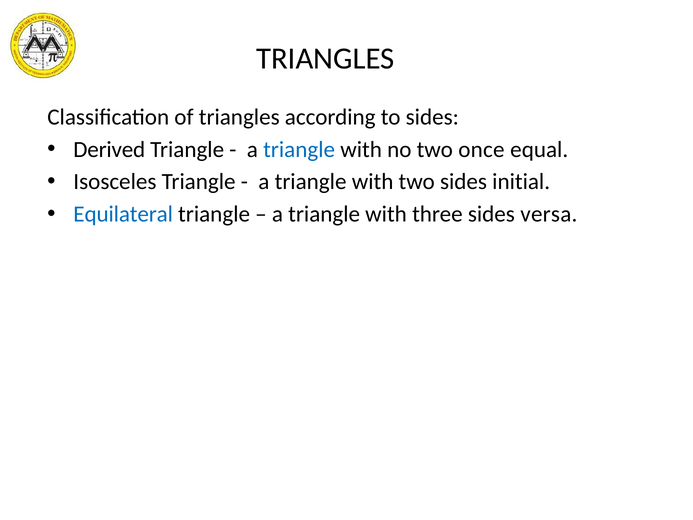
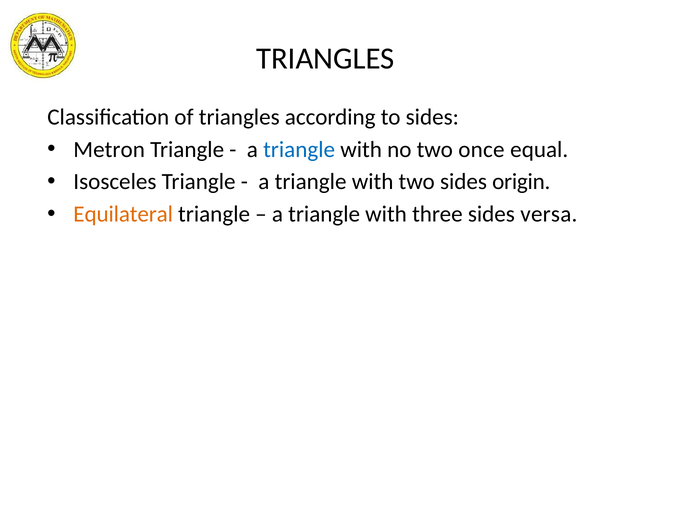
Derived: Derived -> Metron (109, 149)
initial: initial -> origin (521, 182)
Equilateral colour: blue -> orange (123, 214)
